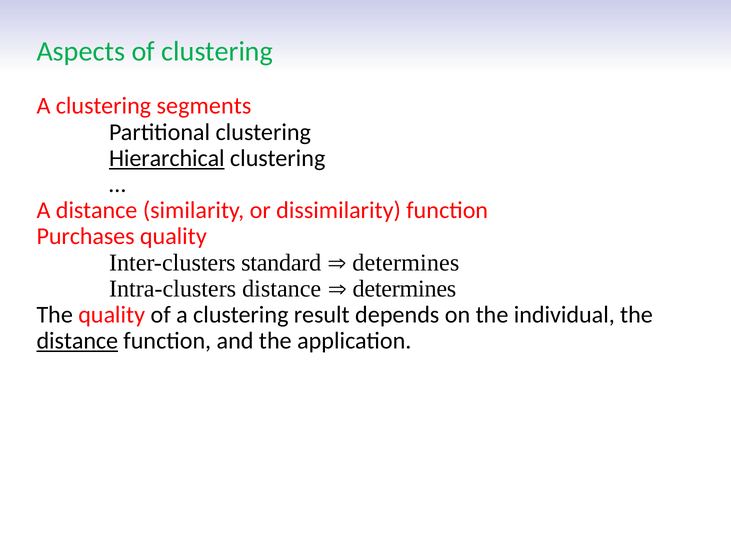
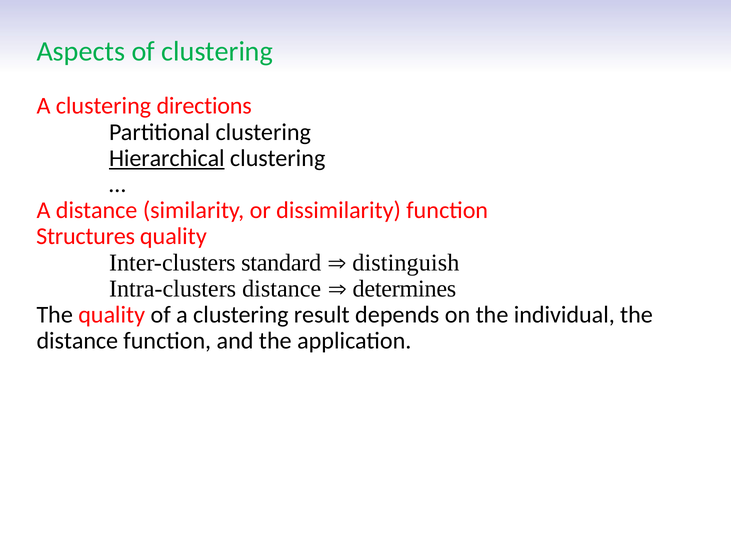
segments: segments -> directions (204, 106)
Purchases: Purchases -> Structures (86, 236)
determines: determines -> distinguish (406, 262)
distance underline: present -> none (77, 341)
